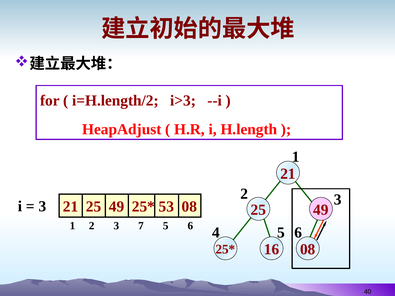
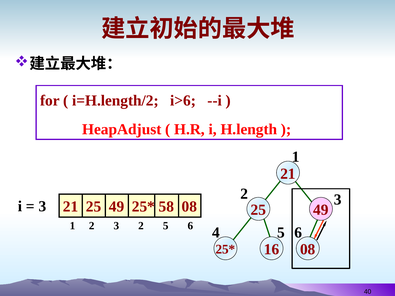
i>3: i>3 -> i>6 (183, 101)
53: 53 -> 58 (166, 207)
3 7: 7 -> 2 (141, 226)
